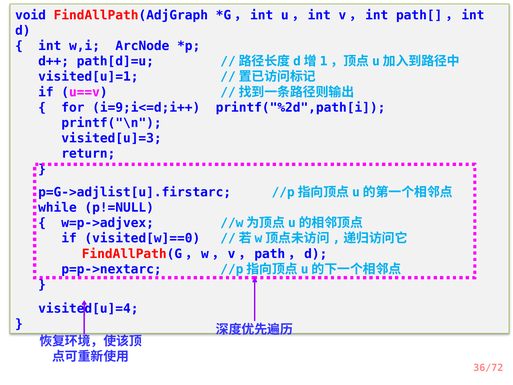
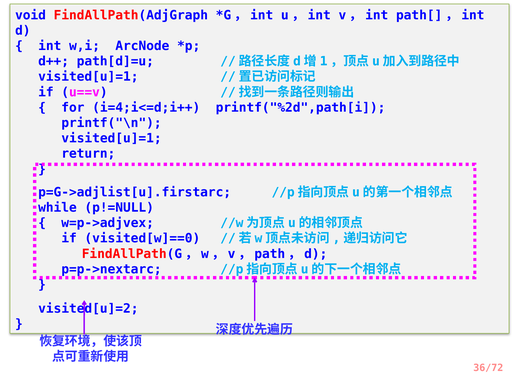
i=9;i<=d;i++: i=9;i<=d;i++ -> i=4;i<=d;i++ (146, 107)
visited[u]=3: visited[u]=3 -> visited[u]=1 (112, 138)
visited[u]=4: visited[u]=4 -> visited[u]=2 (88, 308)
